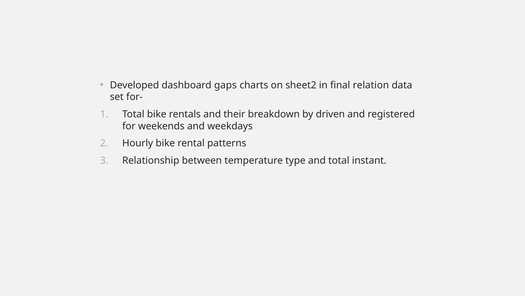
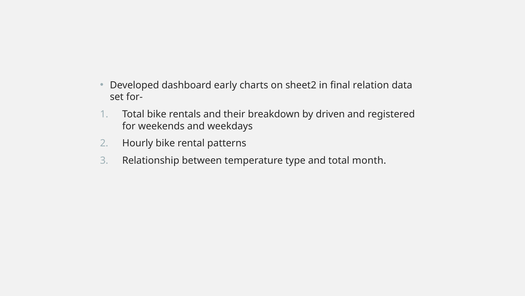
gaps: gaps -> early (225, 85)
instant: instant -> month (369, 160)
